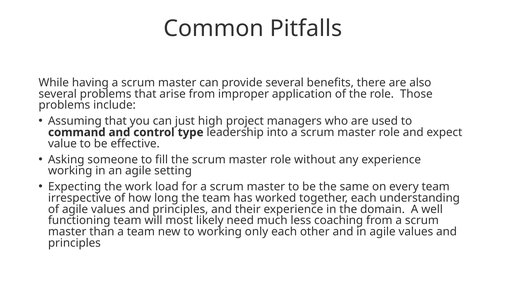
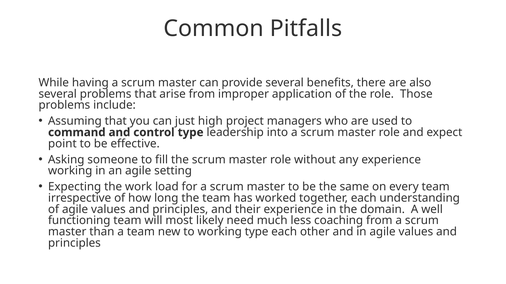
value: value -> point (62, 144)
working only: only -> type (257, 232)
